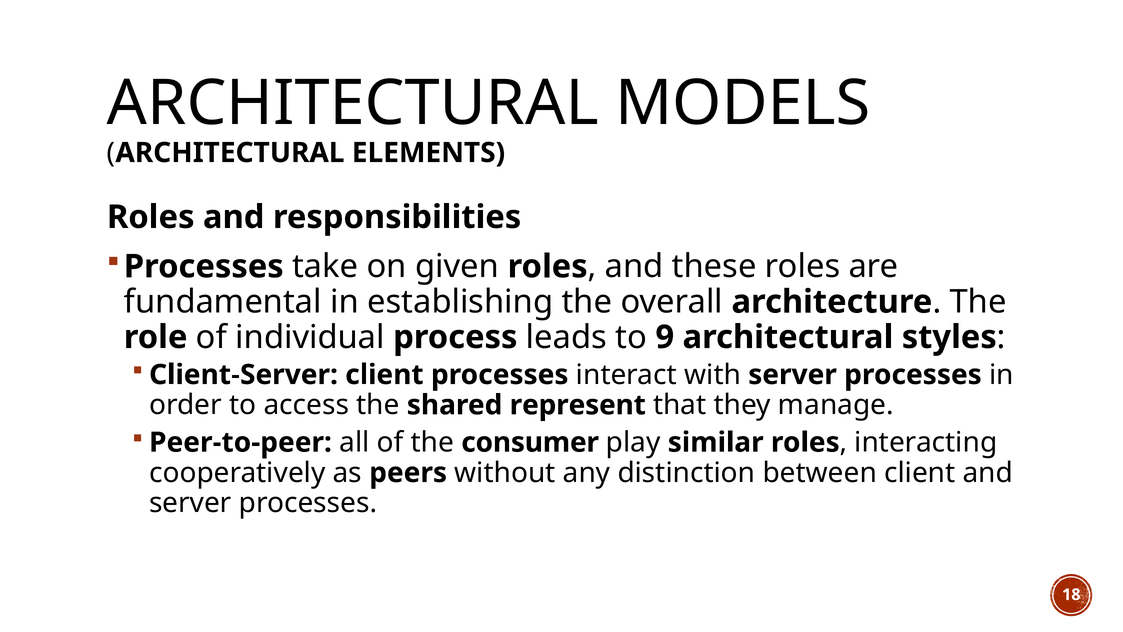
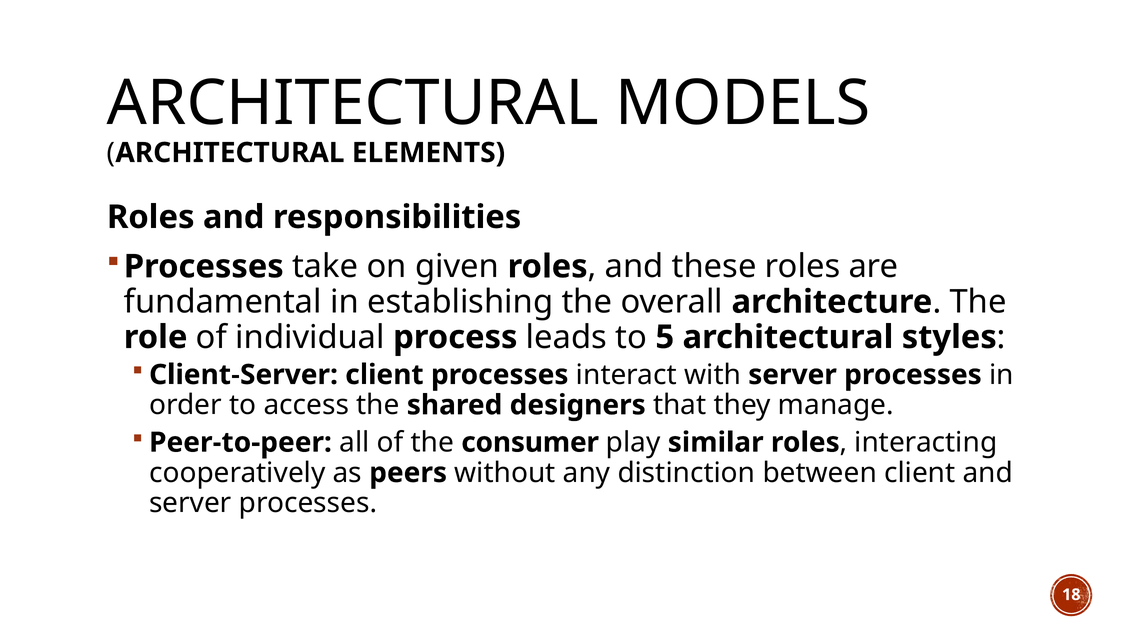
9: 9 -> 5 (665, 337)
represent: represent -> designers (578, 405)
